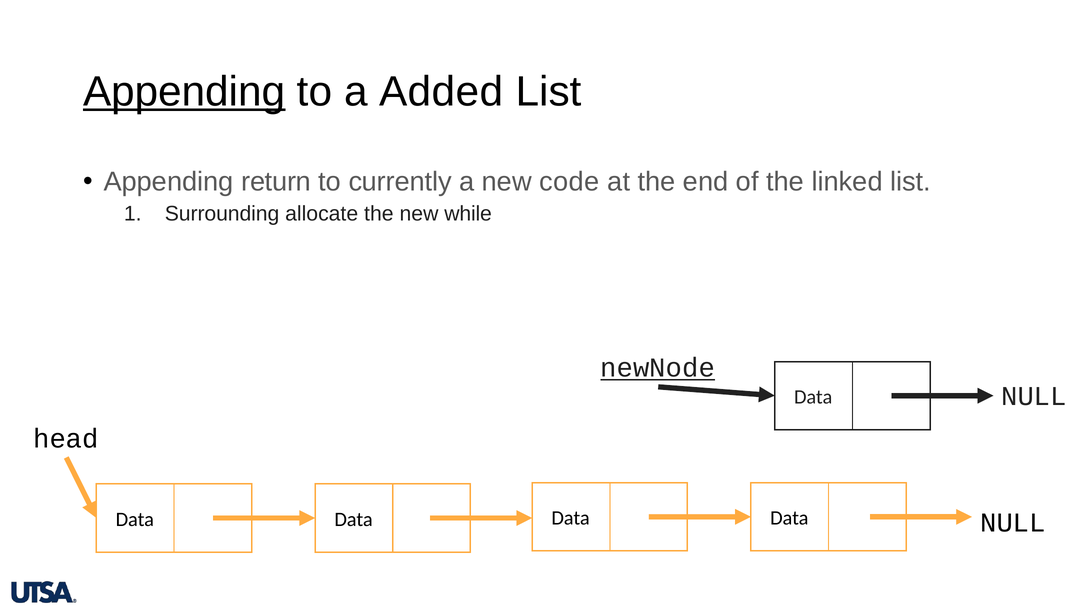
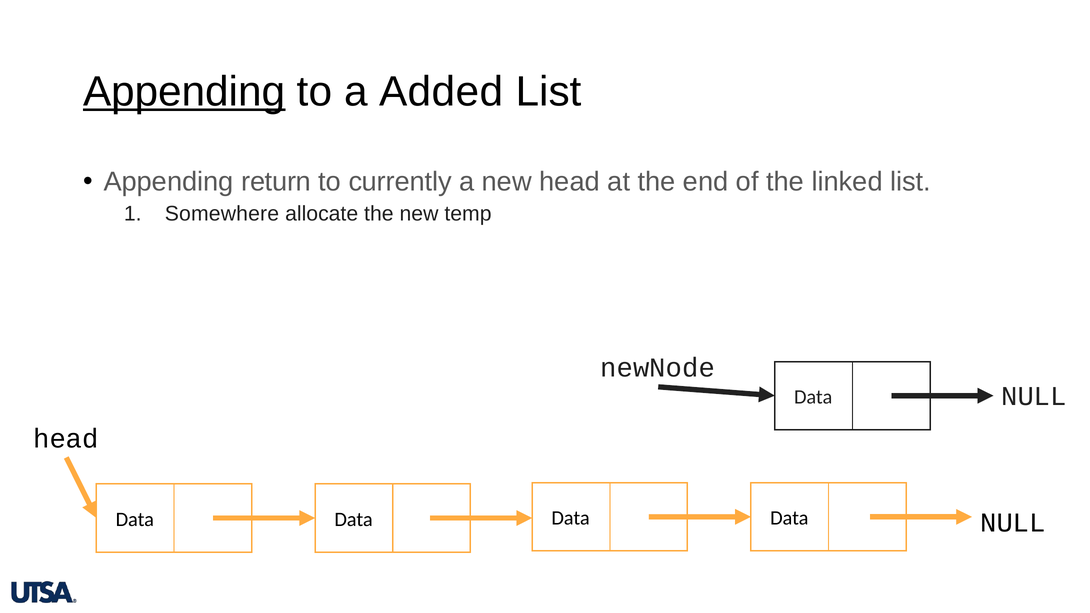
new code: code -> head (570, 182)
Surrounding: Surrounding -> Somewhere (222, 214)
while: while -> temp (468, 214)
newNode underline: present -> none (658, 368)
